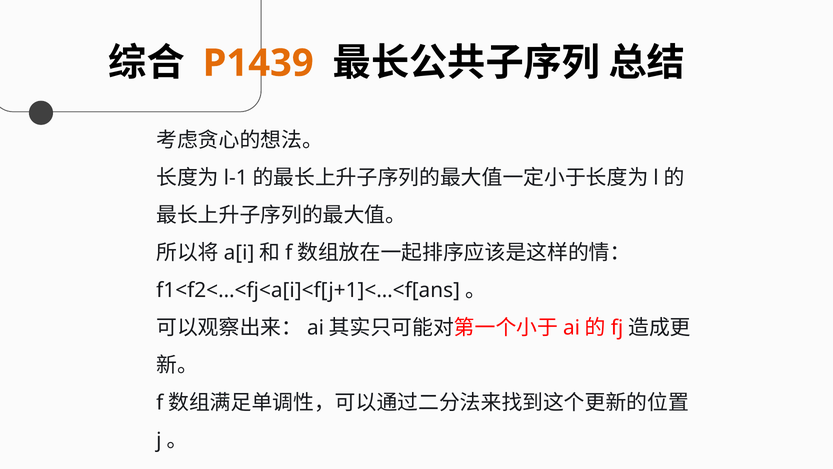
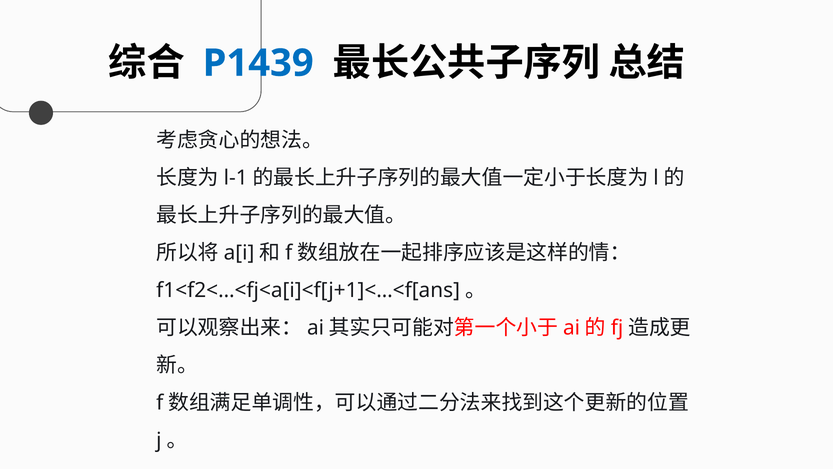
P1439 colour: orange -> blue (258, 63)
